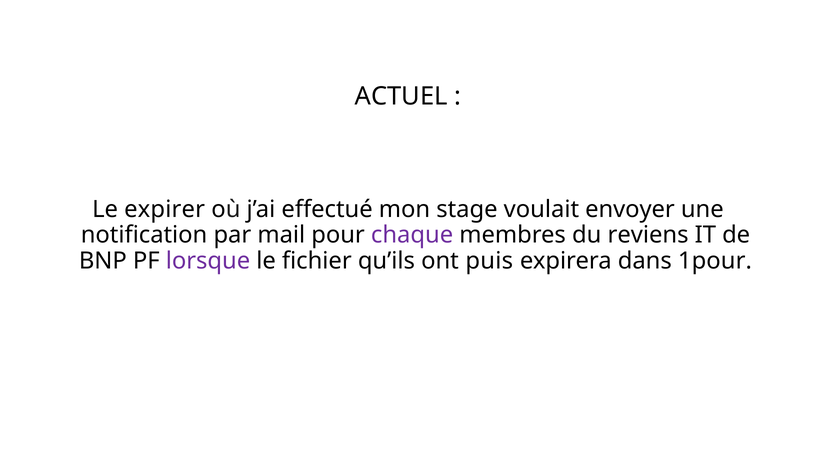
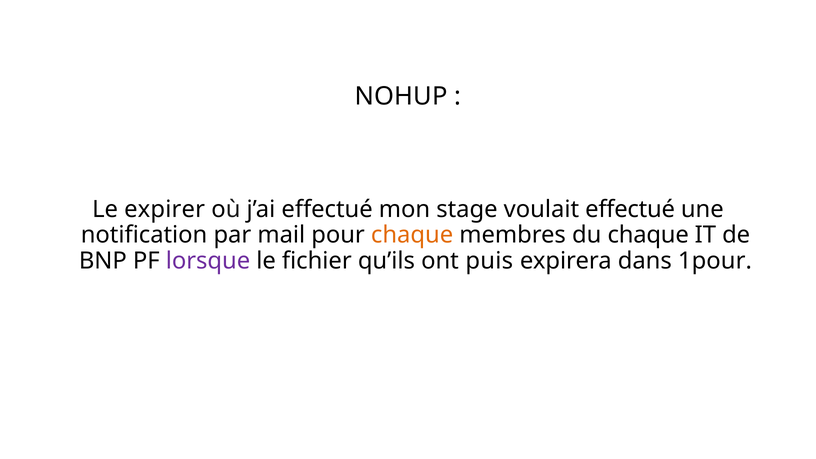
ACTUEL: ACTUEL -> NOHUP (401, 96)
voulait envoyer: envoyer -> effectué (630, 209)
chaque colour: purple -> orange (412, 235)
du reviens: reviens -> chaque (648, 235)
